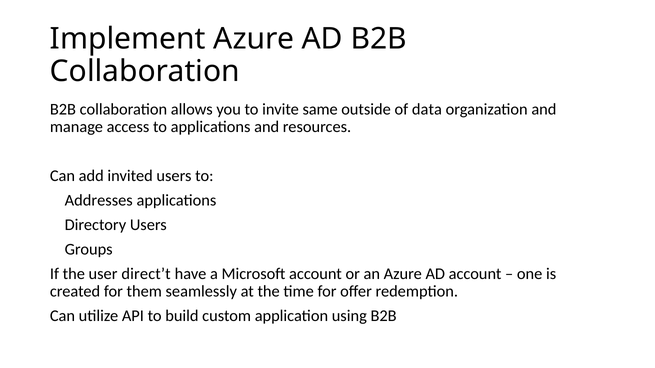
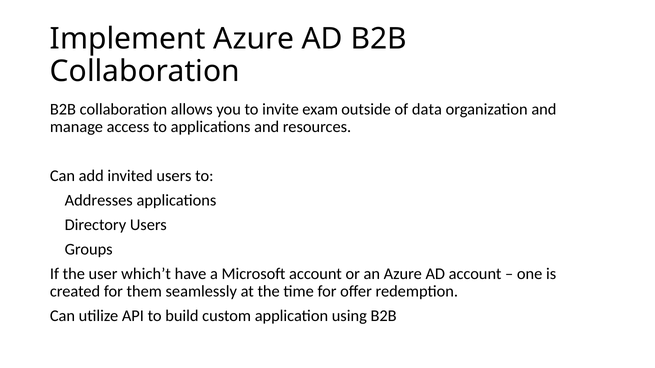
same: same -> exam (320, 109)
direct’t: direct’t -> which’t (146, 274)
